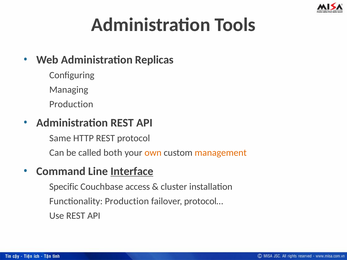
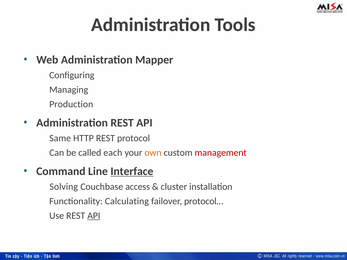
Replicas: Replicas -> Mapper (154, 60)
both: both -> each (113, 153)
management colour: orange -> red (221, 153)
Specific: Specific -> Solving (64, 187)
Functionality Production: Production -> Calculating (127, 201)
API underline: none -> present (94, 216)
